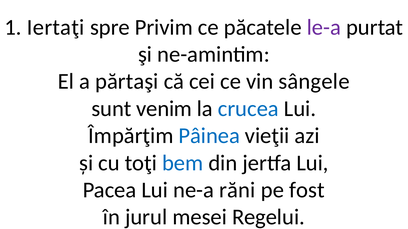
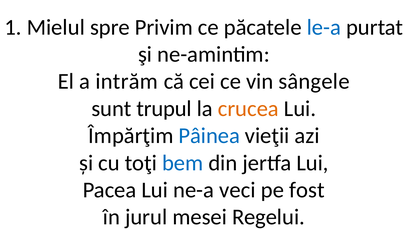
Iertaţi: Iertaţi -> Mielul (56, 27)
le-a colour: purple -> blue (324, 27)
părtaşi: părtaşi -> intrăm (127, 82)
venim: venim -> trupul (164, 109)
crucea colour: blue -> orange (248, 109)
răni: răni -> veci (237, 190)
